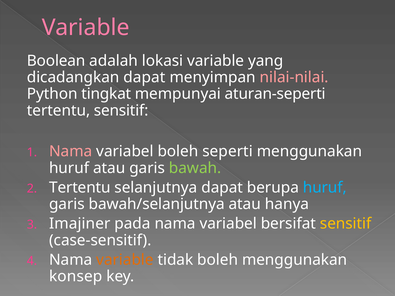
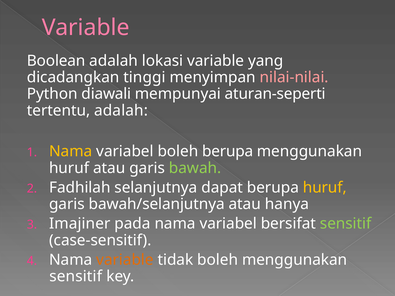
dicadangkan dapat: dapat -> tinggi (144, 77)
tingkat: tingkat -> diawali (106, 94)
tertentu sensitif: sensitif -> adalah (121, 111)
Nama colour: pink -> yellow (71, 152)
boleh seperti: seperti -> berupa (228, 152)
Tertentu: Tertentu -> Fadhilah (80, 188)
huruf colour: light blue -> yellow (325, 188)
sensitif colour: yellow -> light green (346, 224)
konsep: konsep -> sensitif (76, 277)
